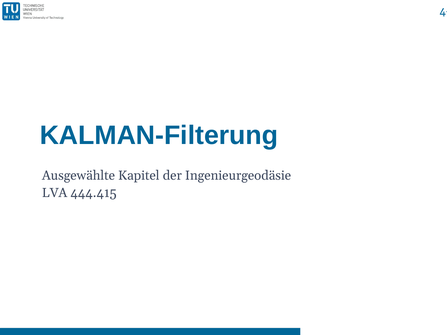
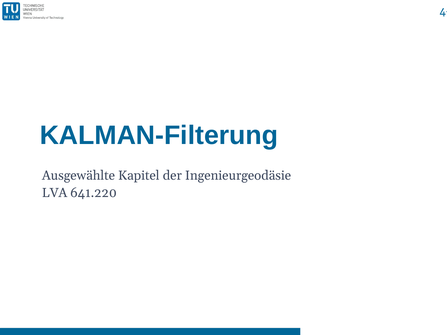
444.415: 444.415 -> 641.220 (94, 193)
